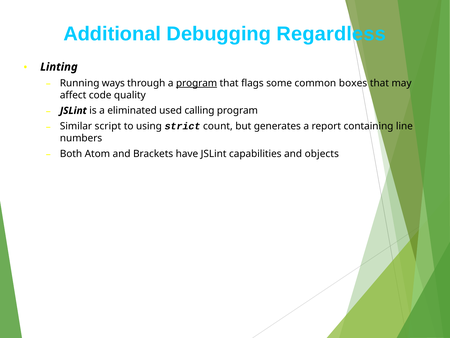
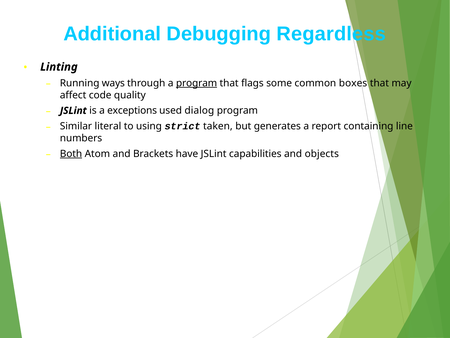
eliminated: eliminated -> exceptions (132, 110)
calling: calling -> dialog (199, 110)
script: script -> literal (108, 126)
count: count -> taken (218, 126)
Both underline: none -> present (71, 153)
